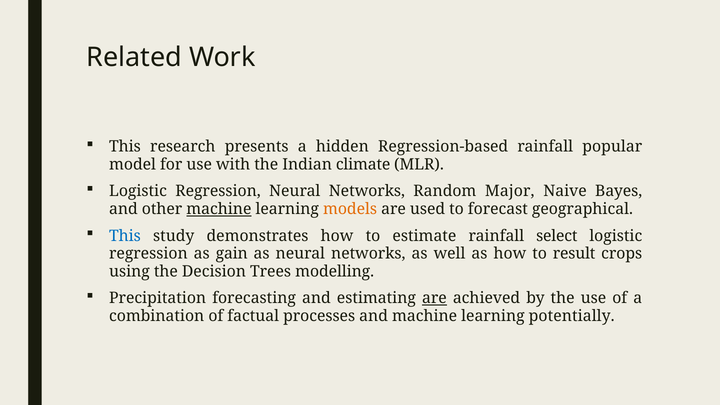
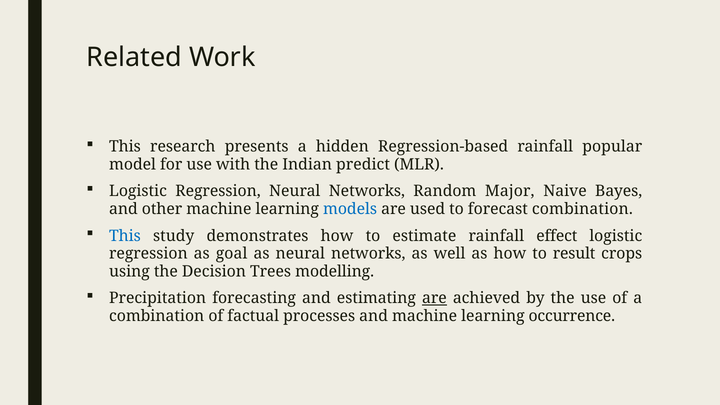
climate: climate -> predict (363, 164)
machine underline: present -> none (219, 209)
models colour: orange -> blue (350, 209)
forecast geographical: geographical -> combination (582, 209)
select: select -> effect (557, 236)
gain: gain -> goal (232, 254)
potentially: potentially -> occurrence (572, 316)
